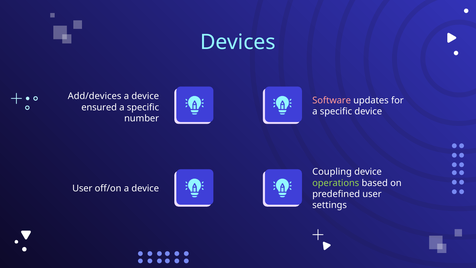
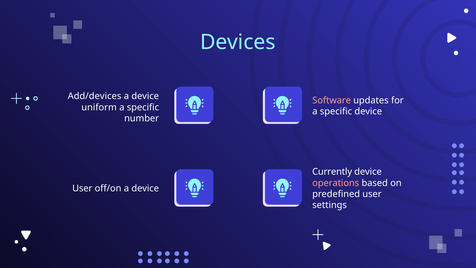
ensured: ensured -> uniform (99, 107)
Coupling: Coupling -> Currently (332, 172)
operations colour: light green -> pink (336, 183)
